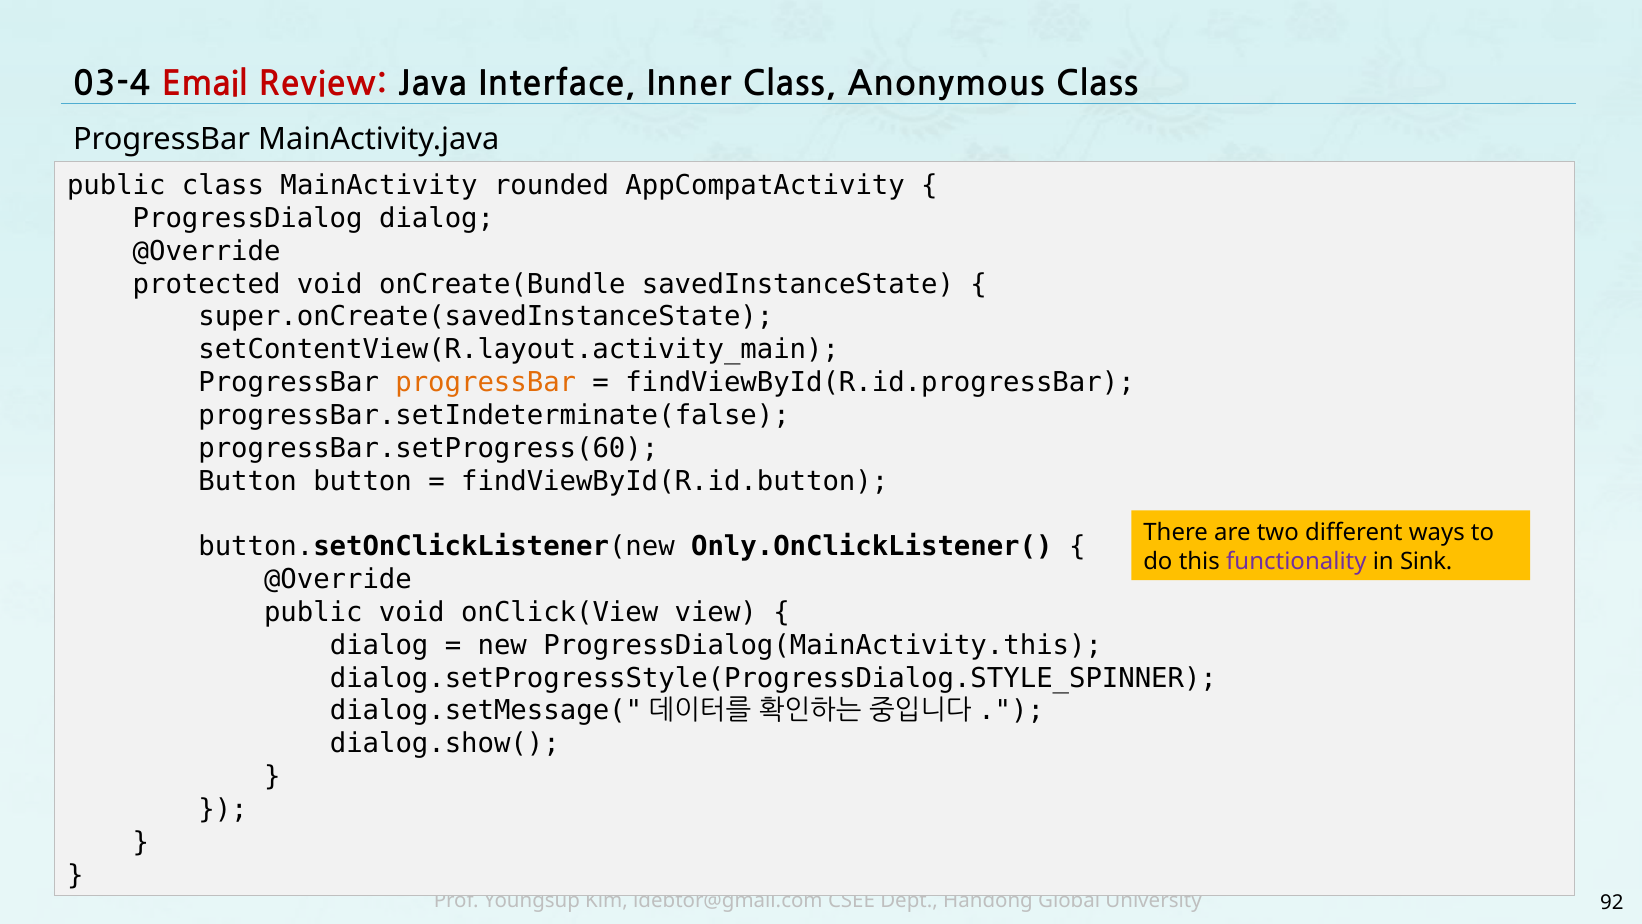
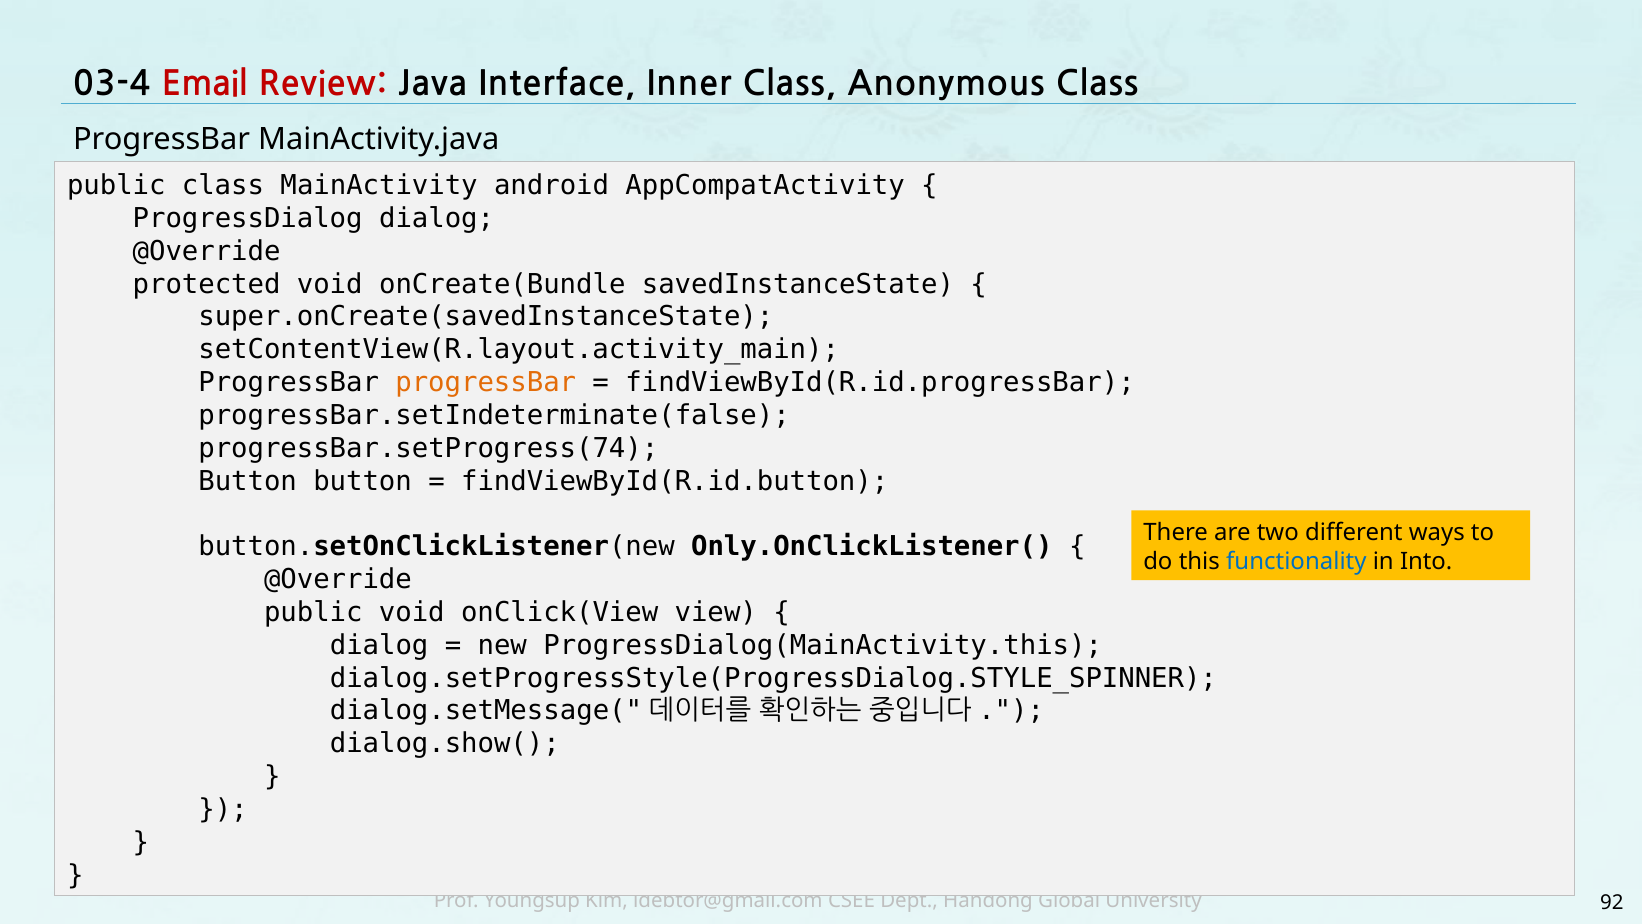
rounded: rounded -> android (552, 185)
progressBar.setProgress(60: progressBar.setProgress(60 -> progressBar.setProgress(74 (428, 448)
functionality colour: purple -> blue (1296, 561)
Sink: Sink -> Into (1426, 561)
